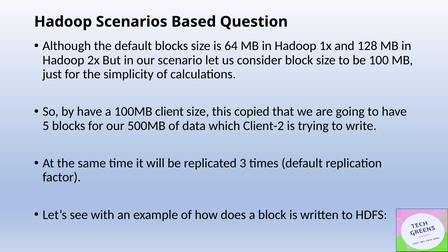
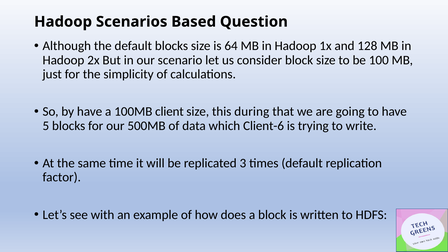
copied: copied -> during (252, 112)
Client-2: Client-2 -> Client-6 (264, 126)
